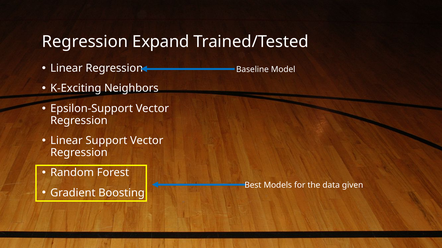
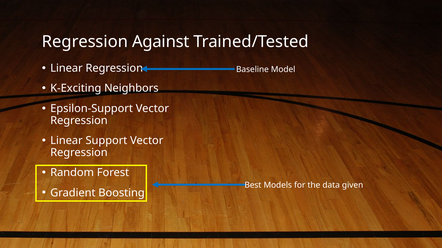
Expand: Expand -> Against (161, 42)
